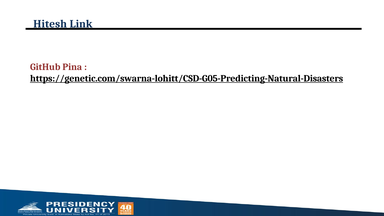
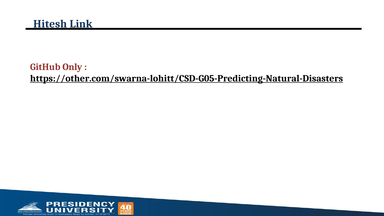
Pina: Pina -> Only (72, 67)
https://genetic.com/swarna-lohitt/CSD-G05-Predicting-Natural-Disasters: https://genetic.com/swarna-lohitt/CSD-G05-Predicting-Natural-Disasters -> https://other.com/swarna-lohitt/CSD-G05-Predicting-Natural-Disasters (187, 78)
